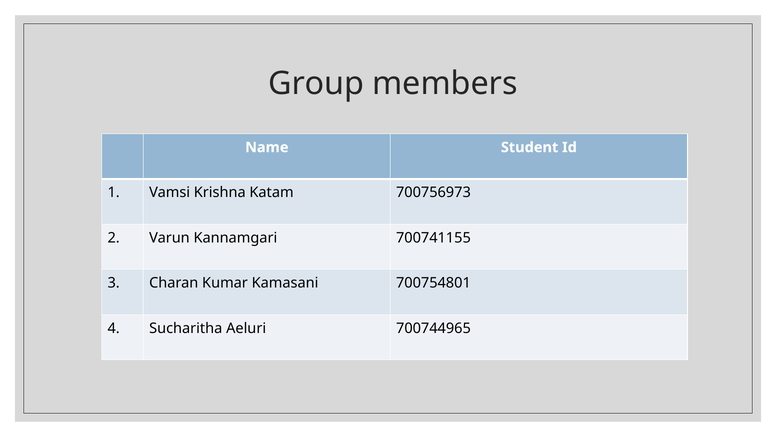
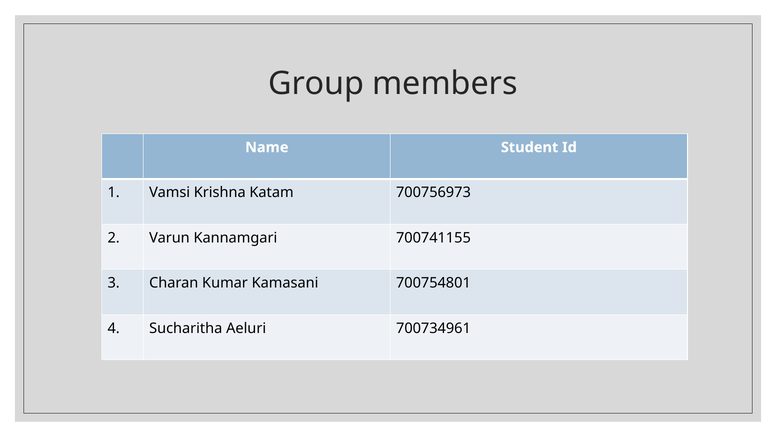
700744965: 700744965 -> 700734961 (433, 328)
